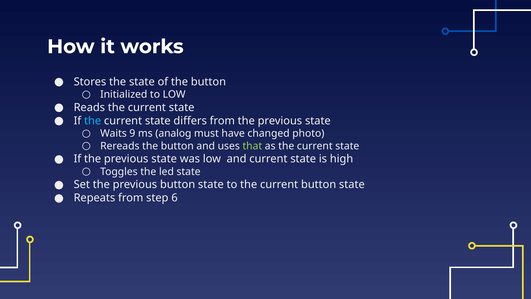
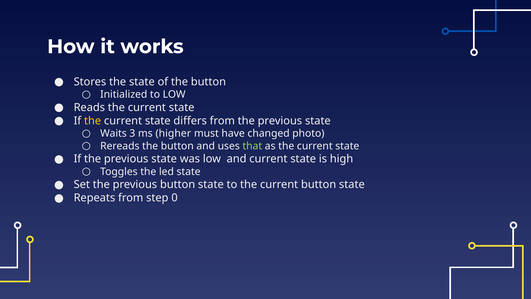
the colour: light blue -> yellow (93, 121)
9: 9 -> 3 (132, 133)
analog: analog -> higher (173, 133)
6: 6 -> 0 (175, 198)
